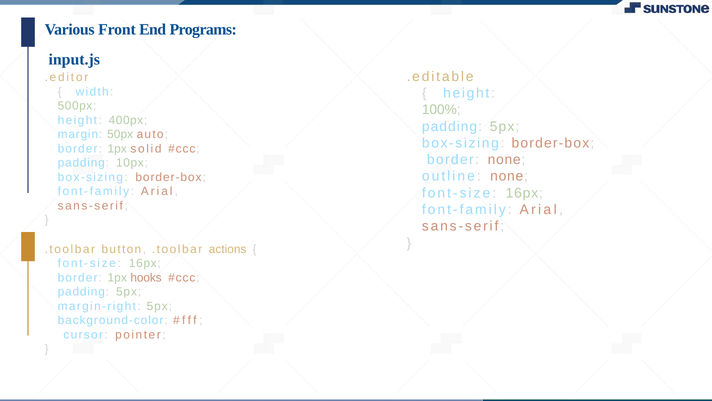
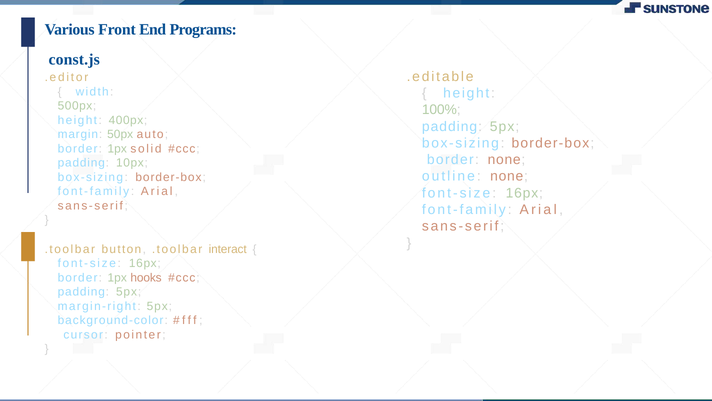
input.js: input.js -> const.js (74, 60)
actions: actions -> interact (228, 249)
